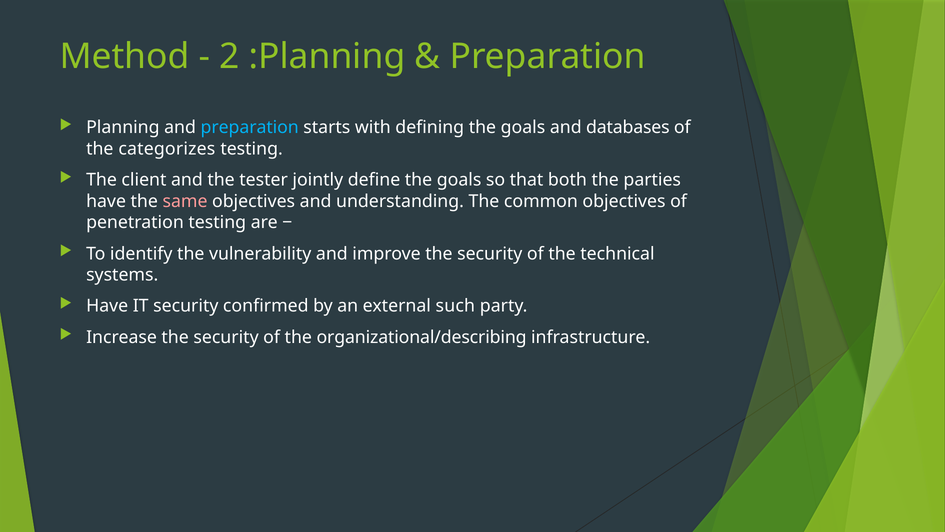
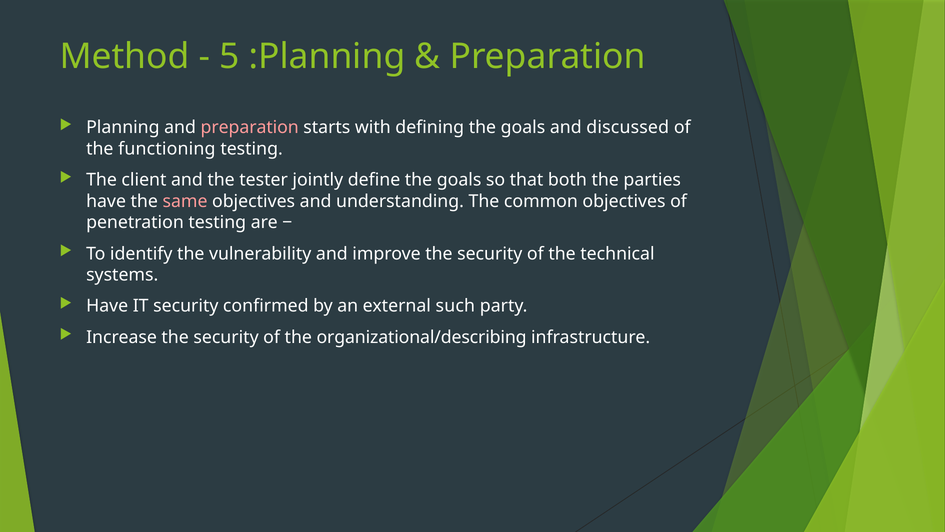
2: 2 -> 5 (229, 56)
preparation colour: light blue -> pink (250, 127)
databases: databases -> discussed (628, 127)
categorizes: categorizes -> functioning (167, 149)
